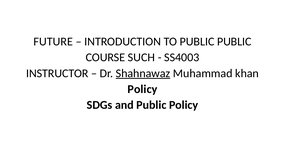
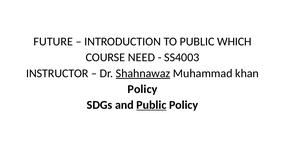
PUBLIC PUBLIC: PUBLIC -> WHICH (234, 42)
SUCH: SUCH -> NEED (141, 58)
Public underline: none -> present (151, 105)
